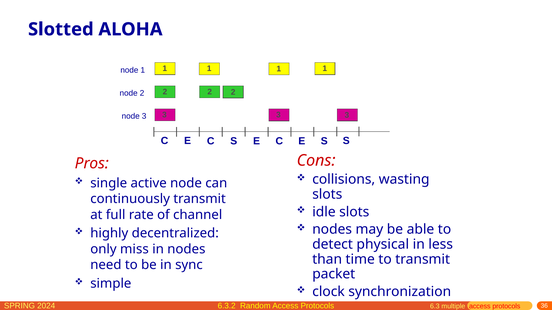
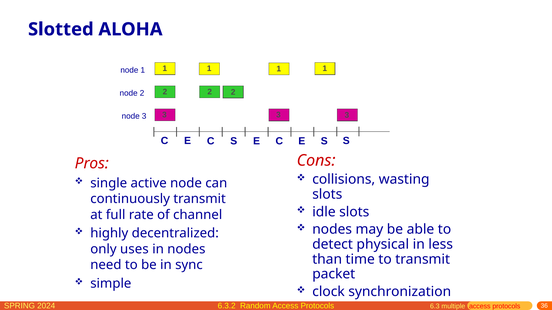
miss: miss -> uses (134, 250)
